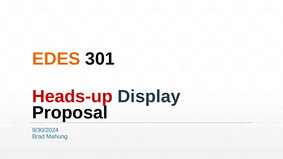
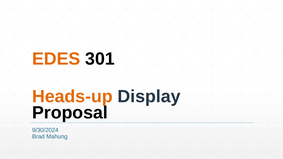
Heads-up colour: red -> orange (72, 97)
